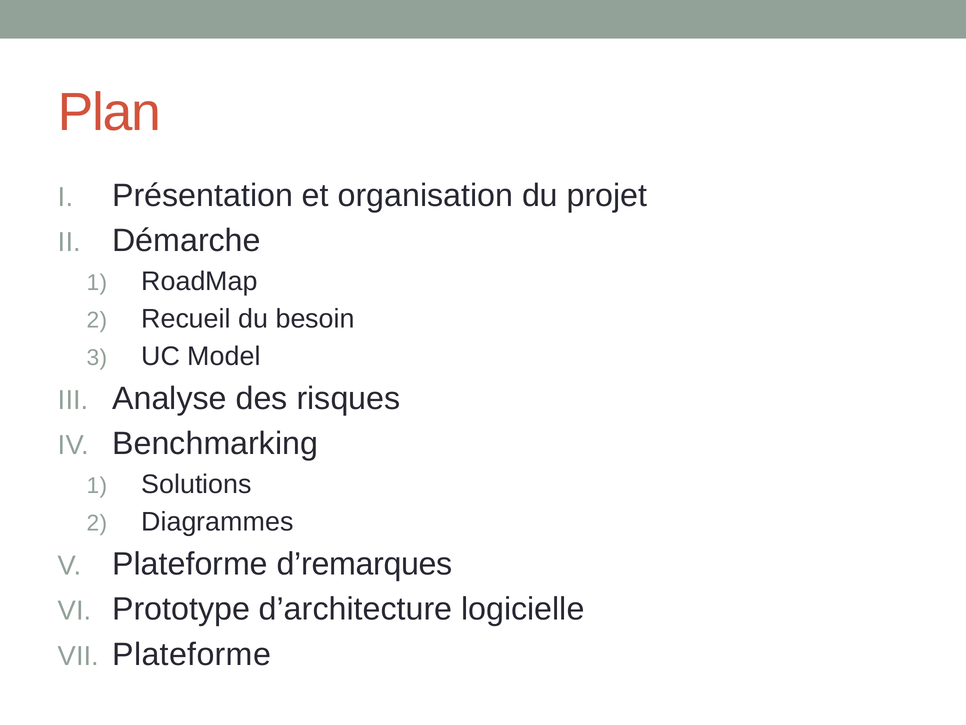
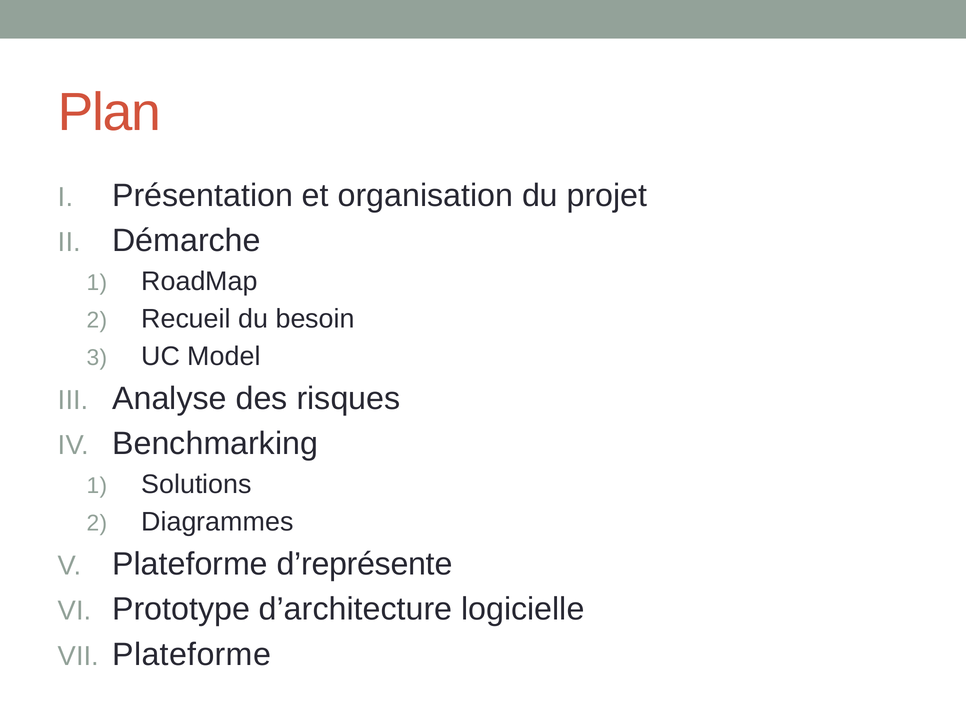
d’remarques: d’remarques -> d’représente (365, 564)
